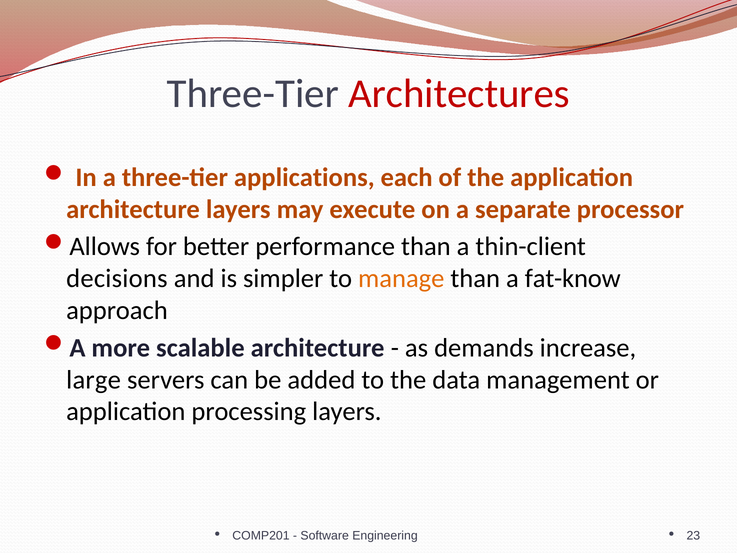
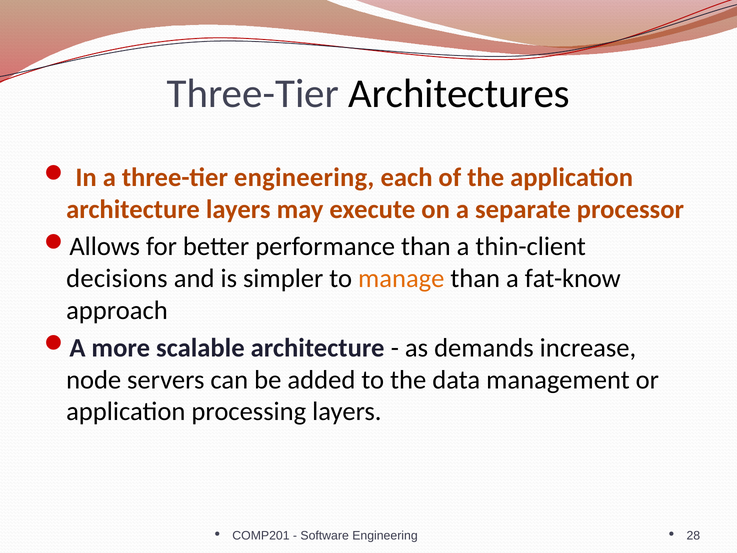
Architectures colour: red -> black (459, 93)
three-tier applications: applications -> engineering (304, 177)
large: large -> node (94, 380)
23: 23 -> 28 (693, 535)
